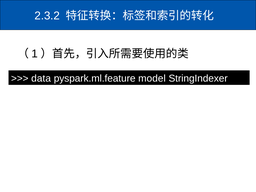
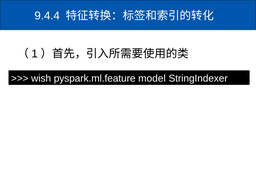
2.3.2: 2.3.2 -> 9.4.4 (47, 16)
data: data -> wish (41, 78)
